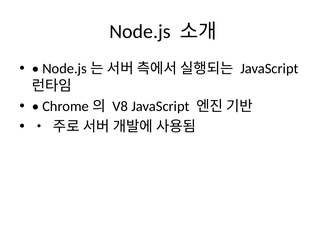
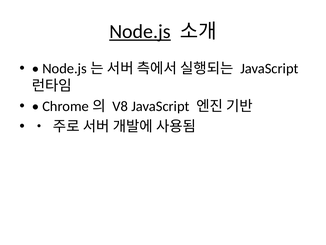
Node.js underline: none -> present (140, 32)
